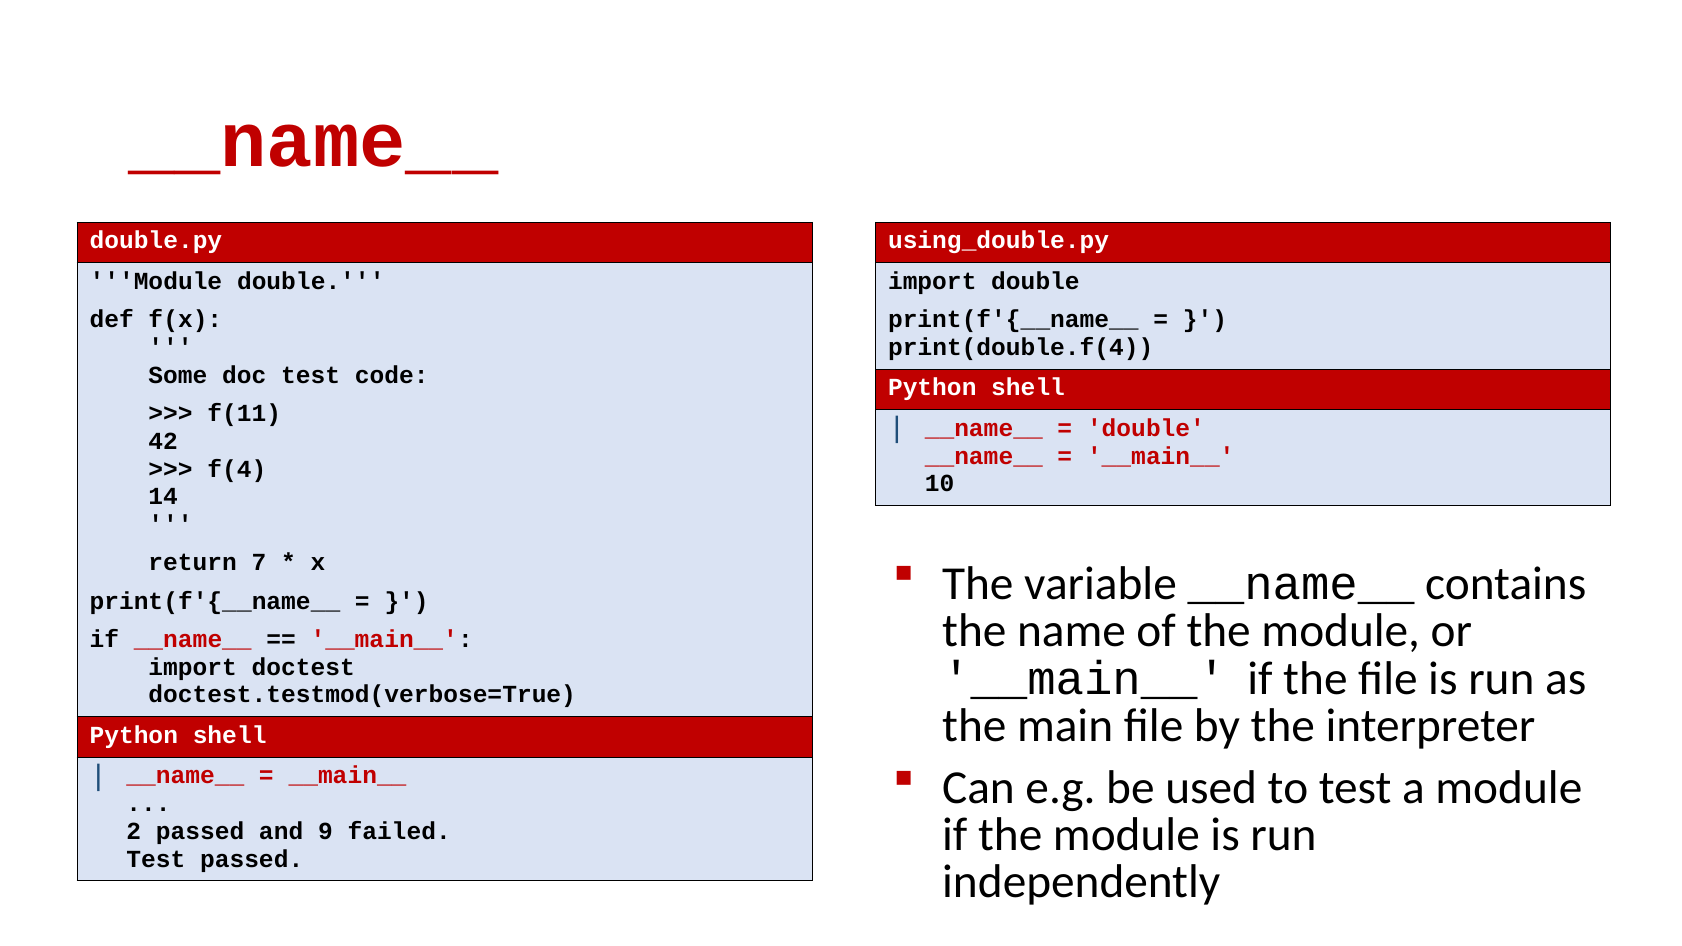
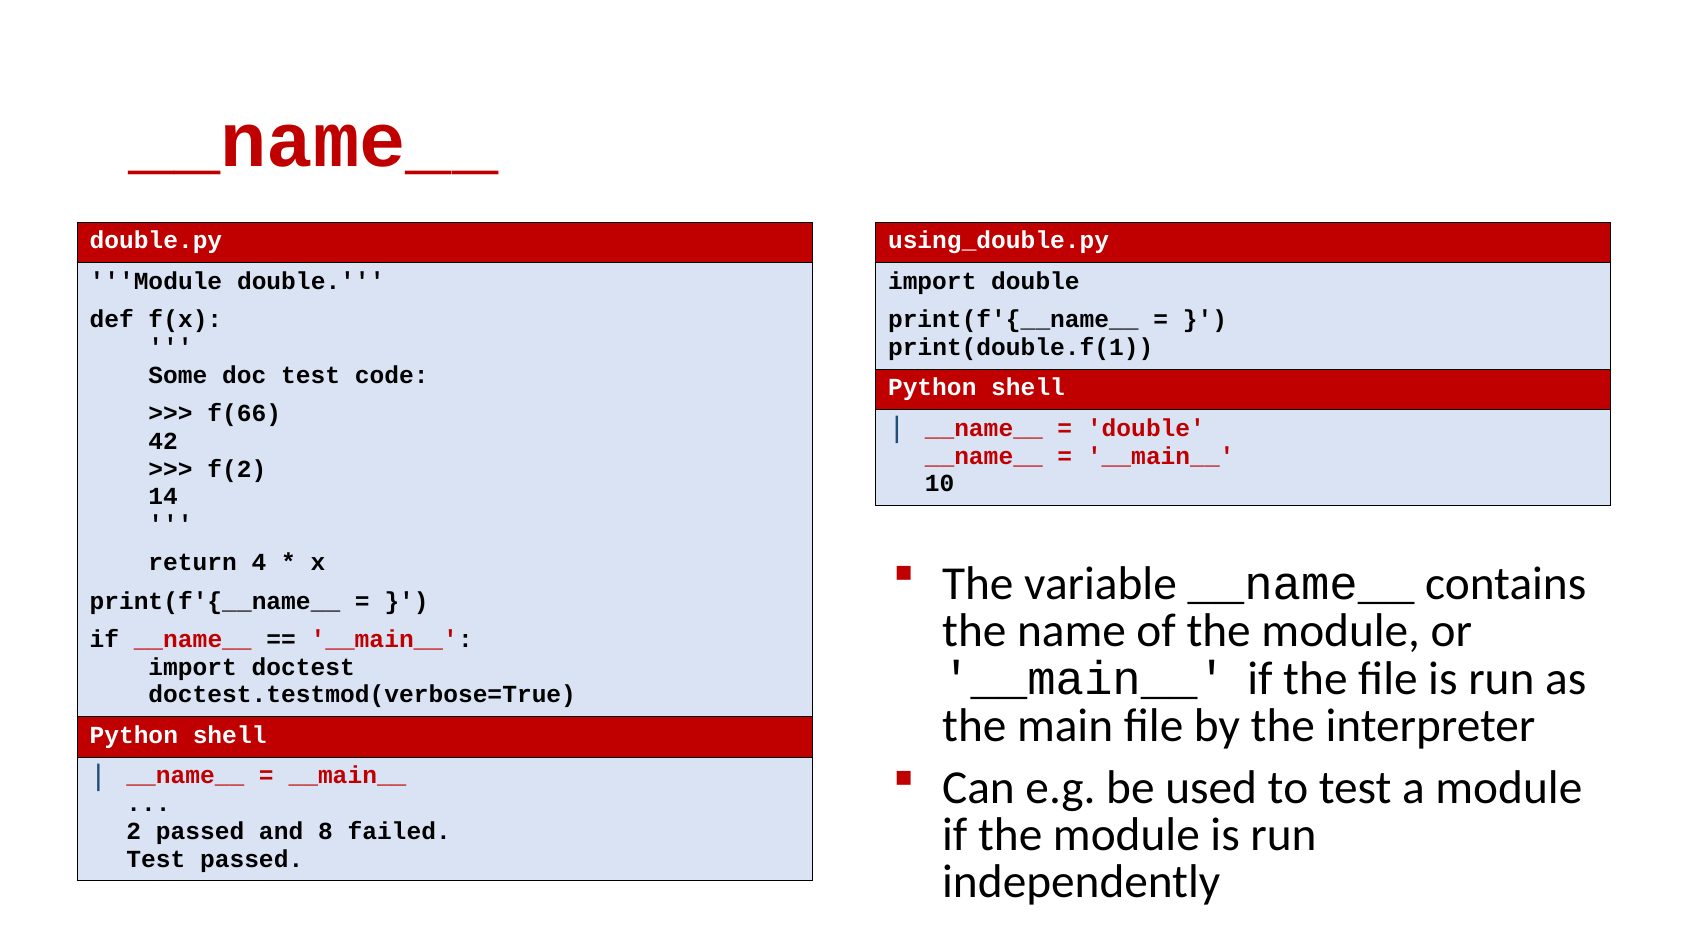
print(double.f(4: print(double.f(4 -> print(double.f(1 (1021, 347)
f(11: f(11 -> f(66 (244, 413)
f(4: f(4 -> f(2 (237, 469)
7: 7 -> 4 (259, 563)
9: 9 -> 8 (325, 831)
